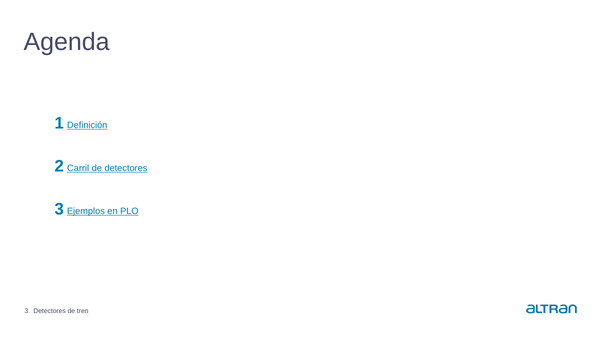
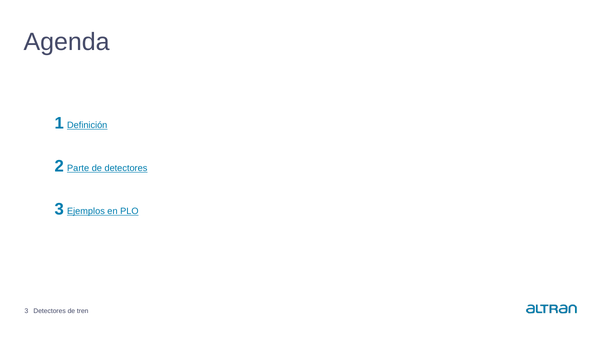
Carril: Carril -> Parte (78, 169)
